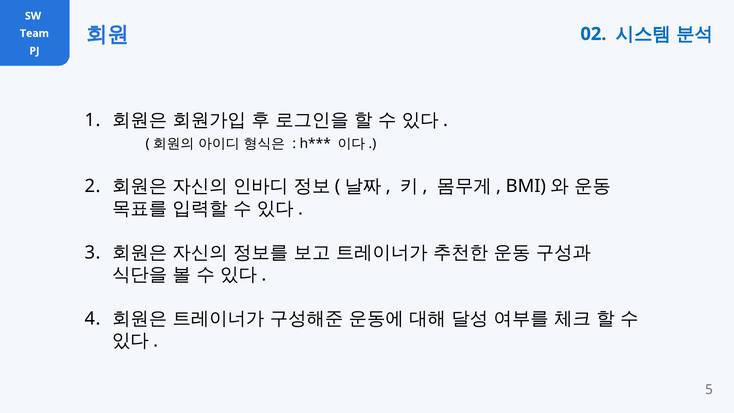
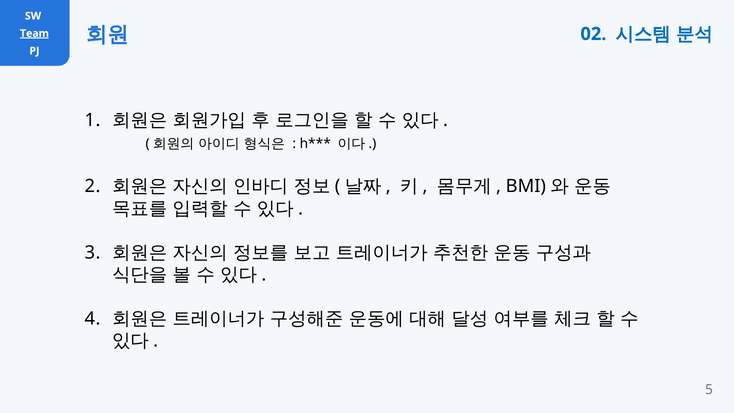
Team underline: none -> present (34, 33)
